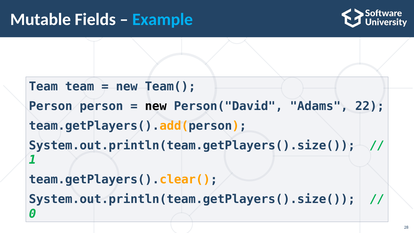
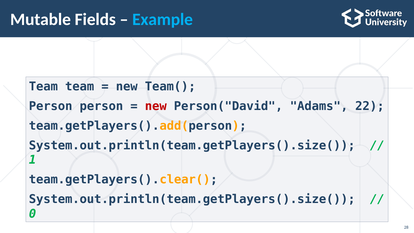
new colour: black -> red (156, 106)
